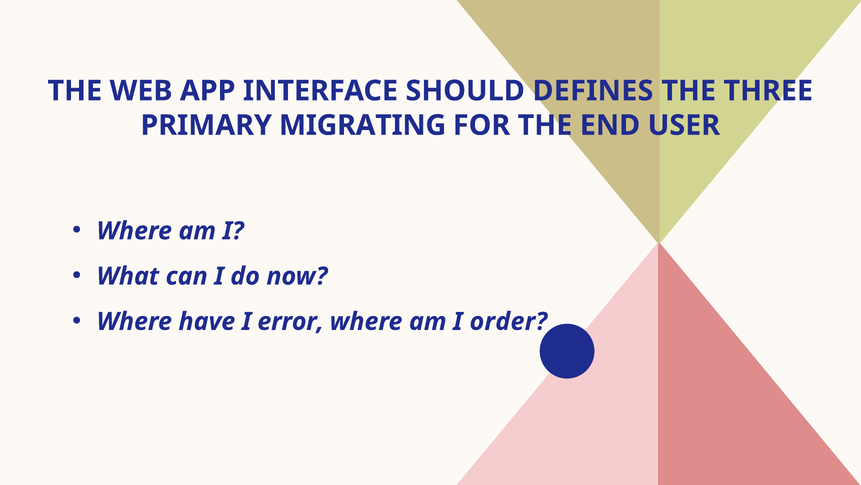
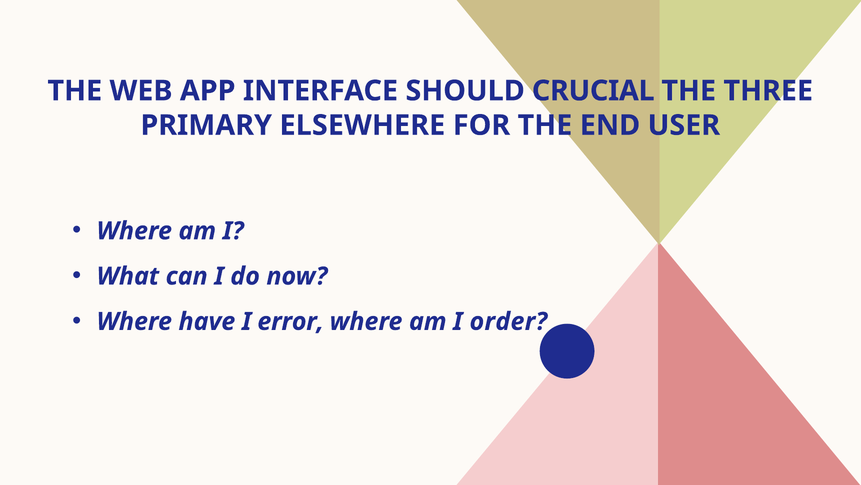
DEFINES: DEFINES -> CRUCIAL (593, 91)
MIGRATING: MIGRATING -> ELSEWHERE (362, 125)
